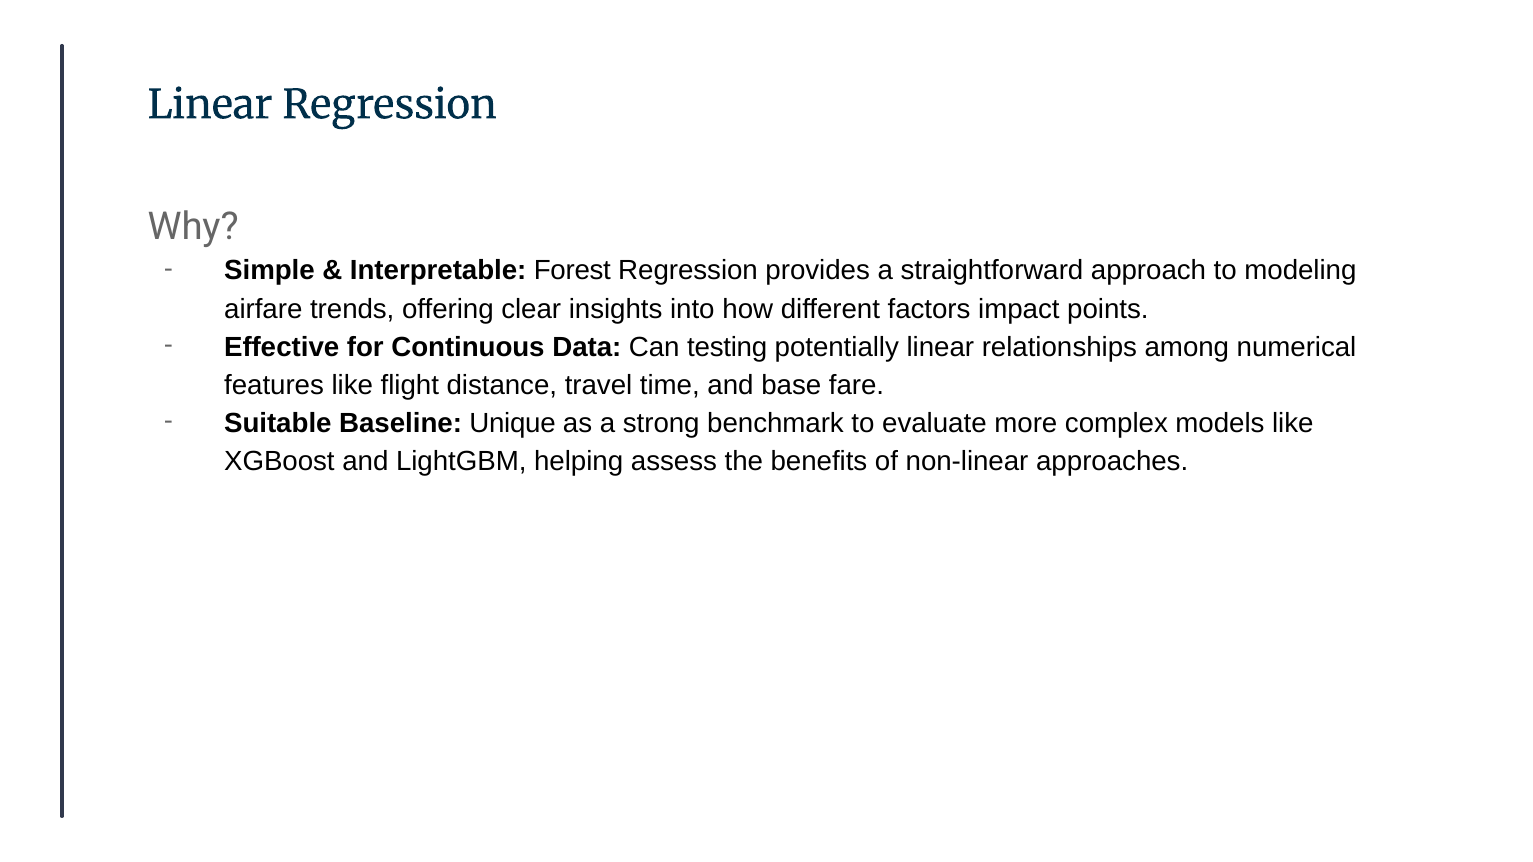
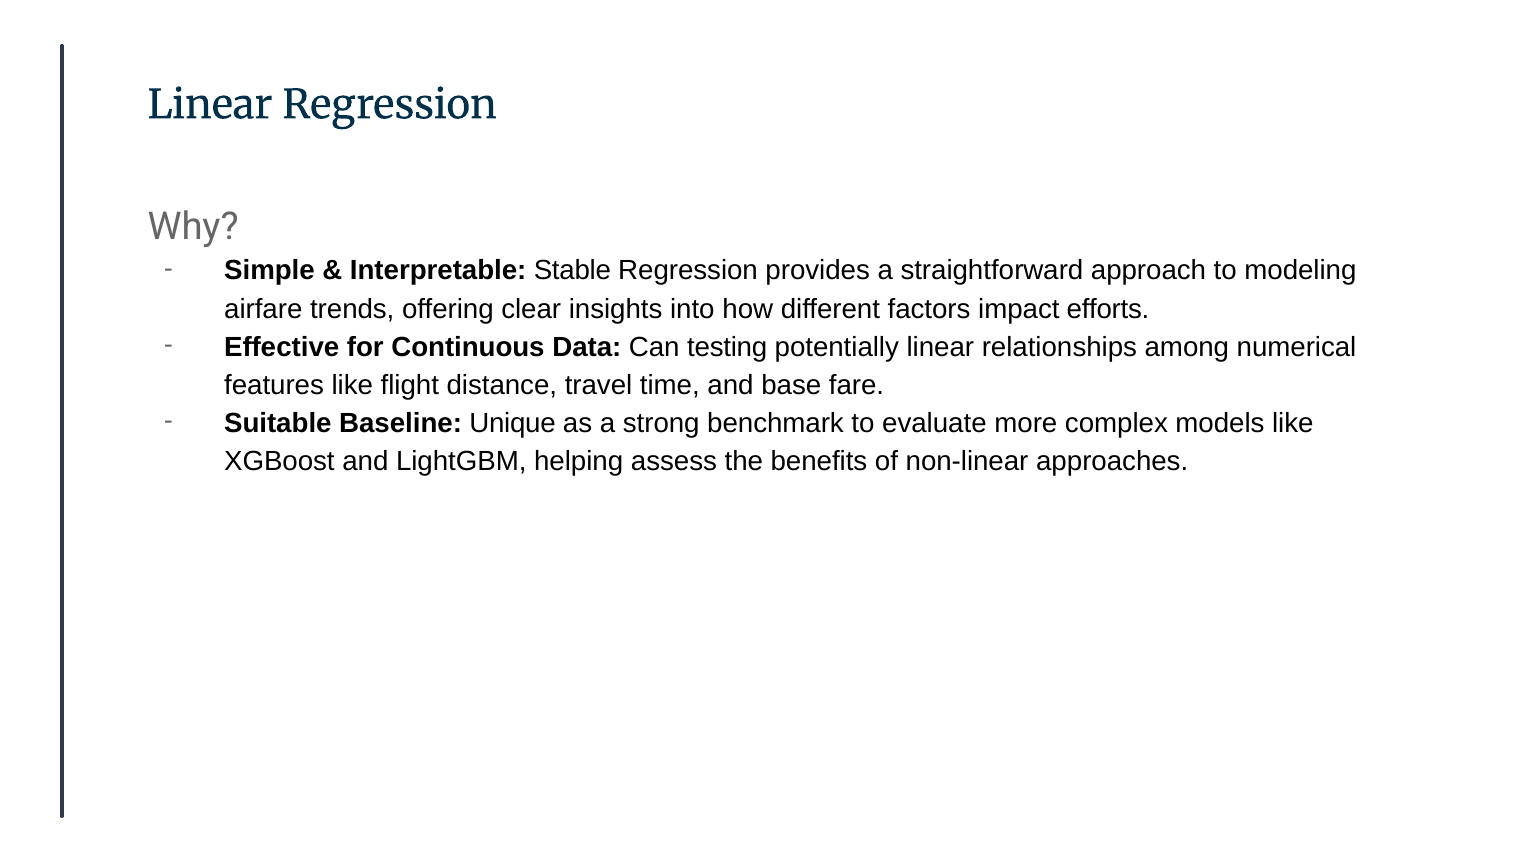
Forest: Forest -> Stable (572, 271)
points: points -> efforts (1108, 309)
